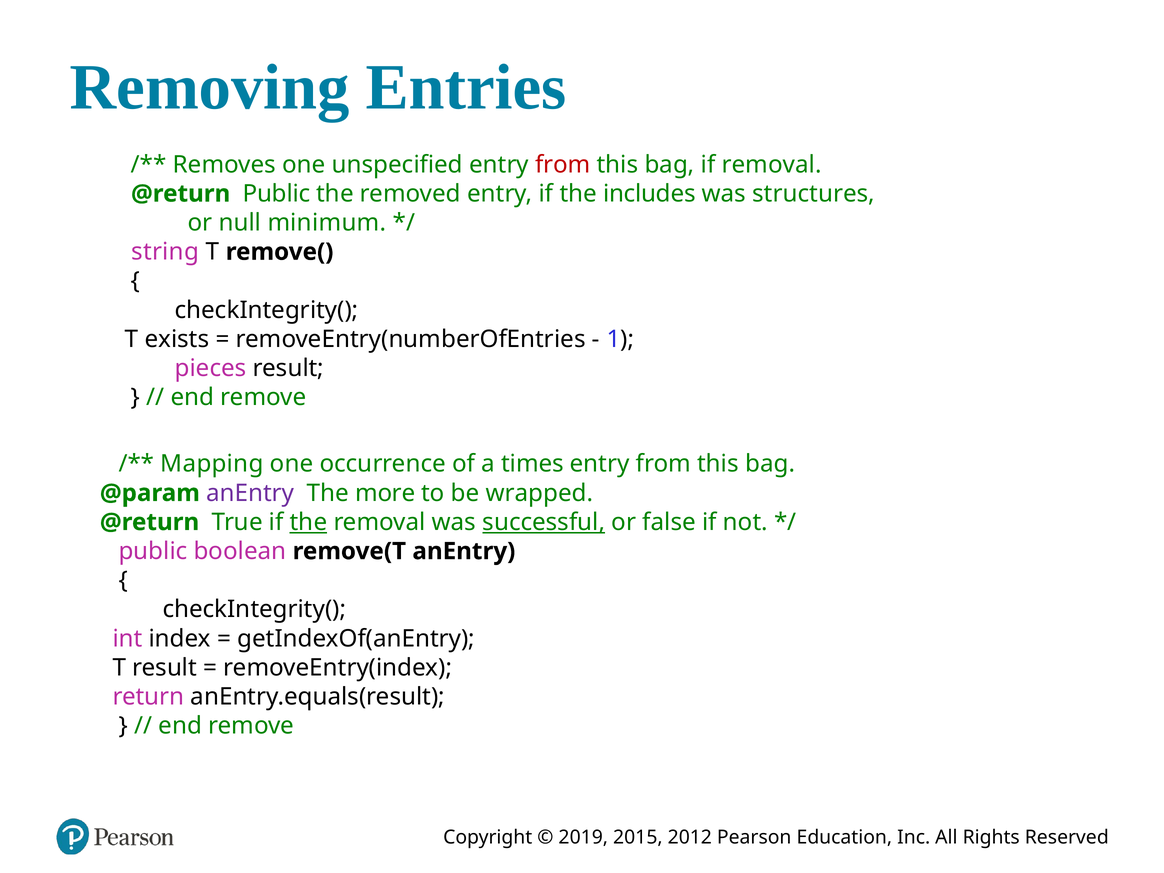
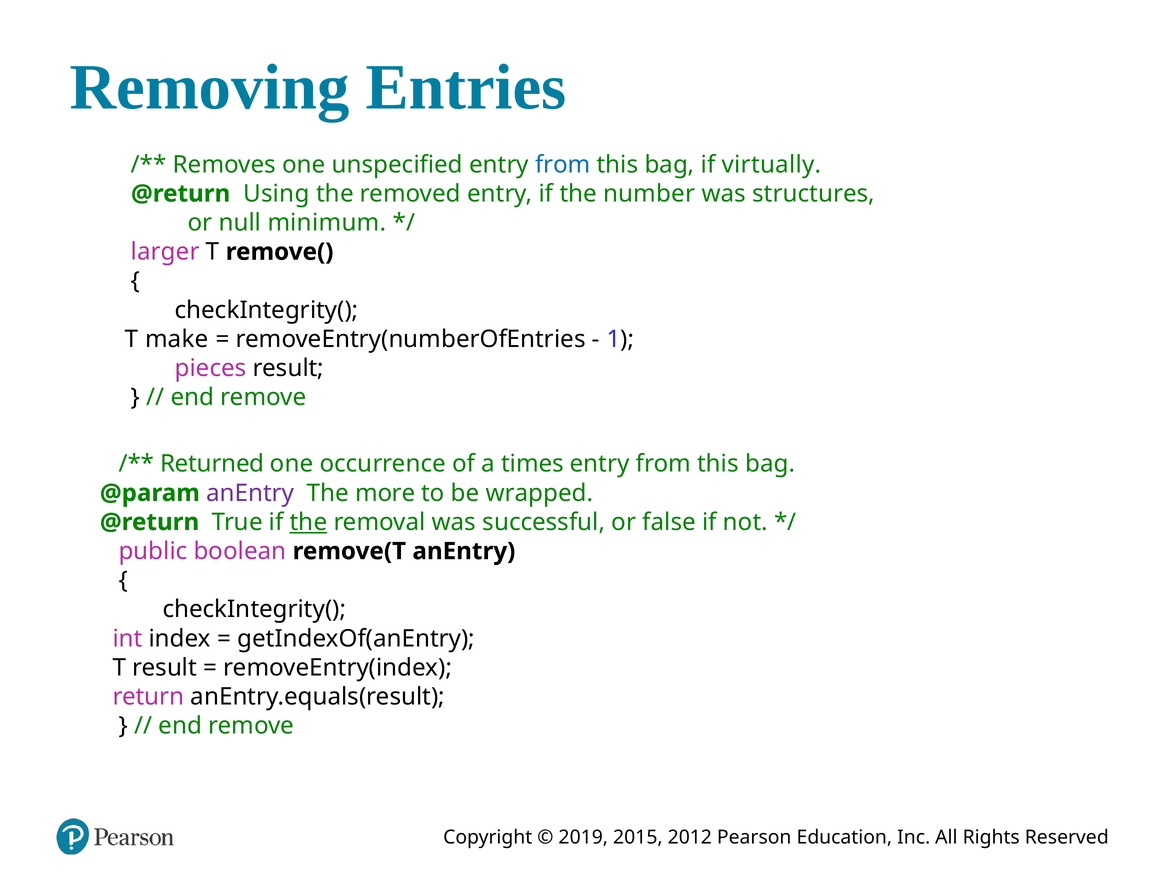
from colour: red -> blue (563, 165)
if removal: removal -> virtually (772, 165)
@return Public: Public -> Using (276, 194)
includes: includes -> number (649, 194)
string: string -> larger (165, 252)
exists: exists -> make (177, 339)
Mapping: Mapping -> Returned (212, 464)
successful underline: present -> none (544, 522)
